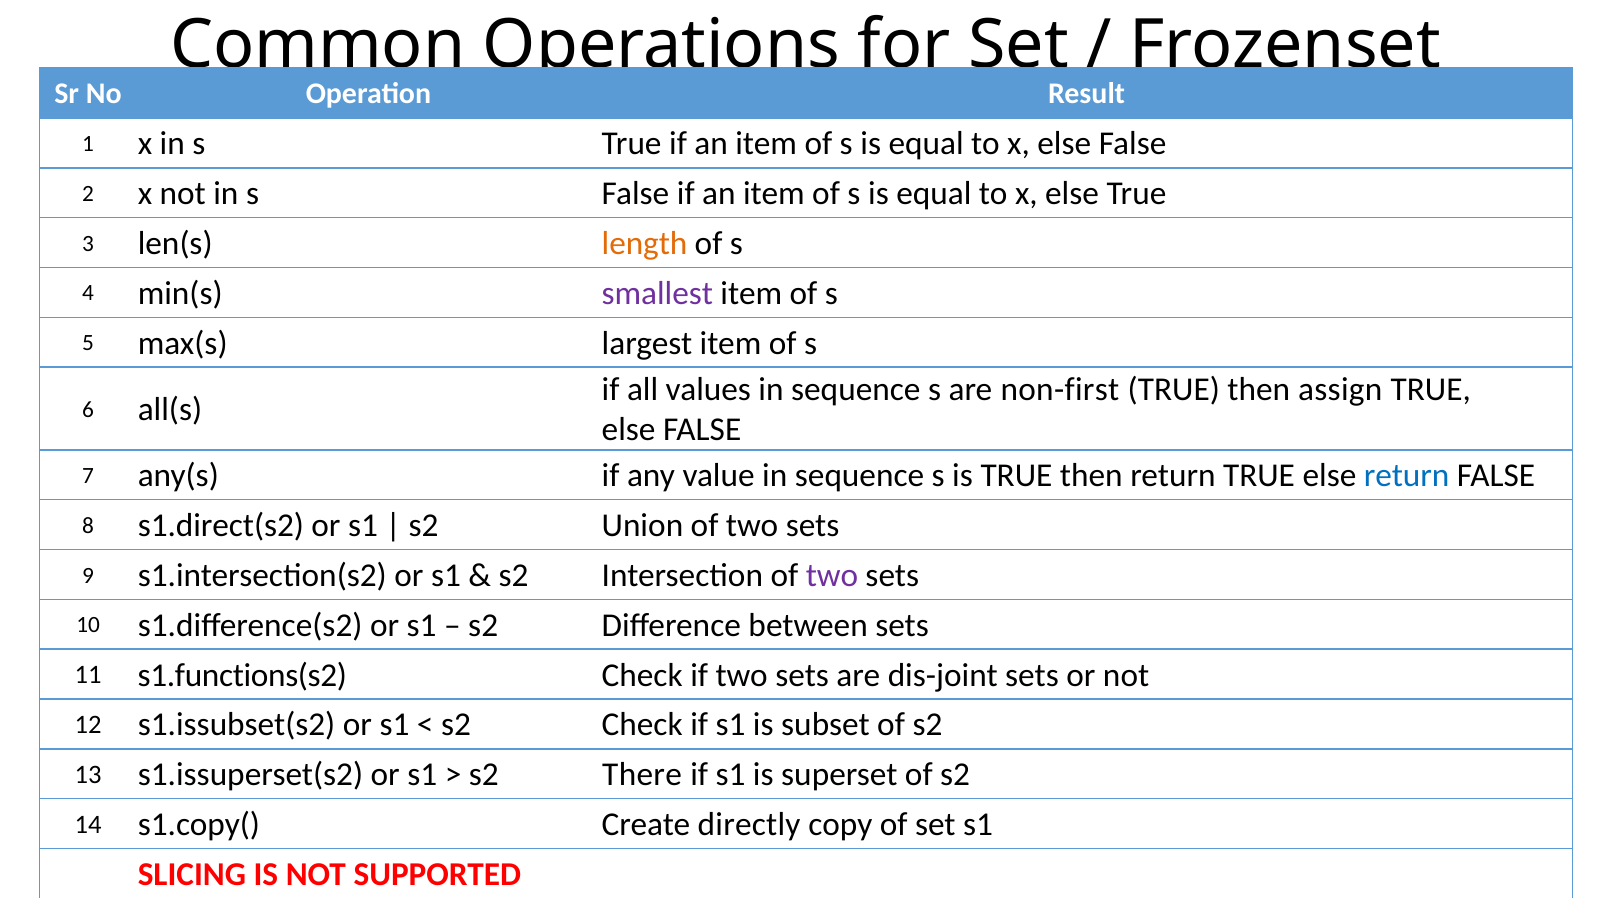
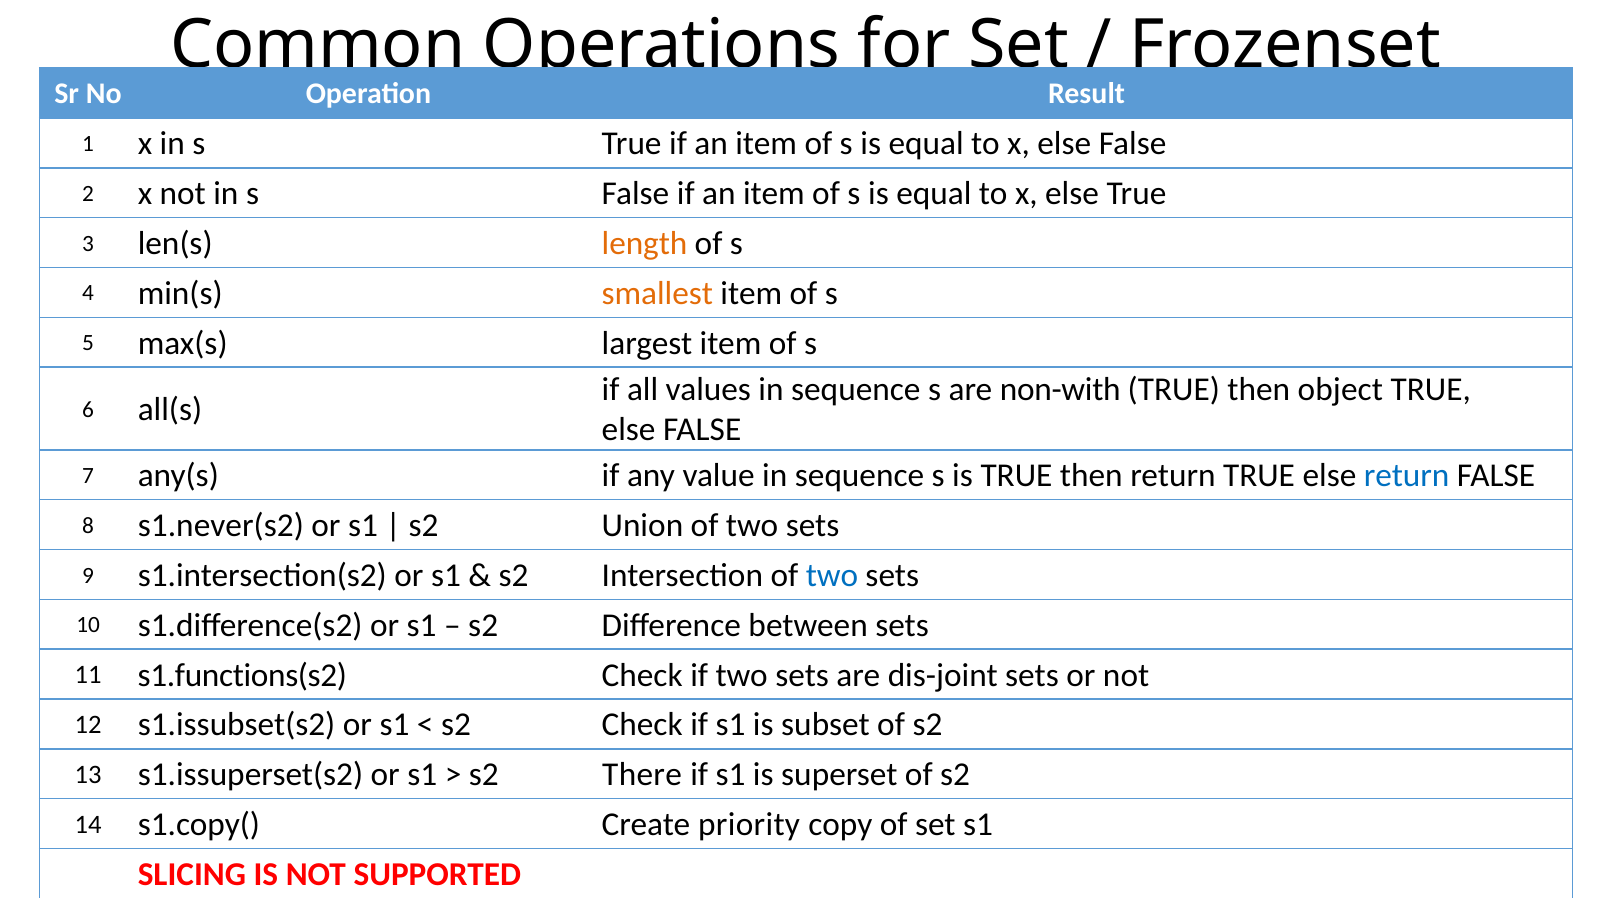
smallest colour: purple -> orange (657, 293)
non-first: non-first -> non-with (1060, 389)
assign: assign -> object (1340, 389)
s1.direct(s2: s1.direct(s2 -> s1.never(s2 (221, 526)
two colour: purple -> blue (832, 576)
directly: directly -> priority (749, 825)
